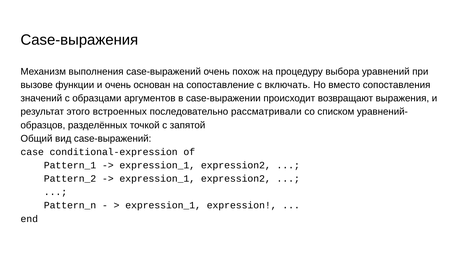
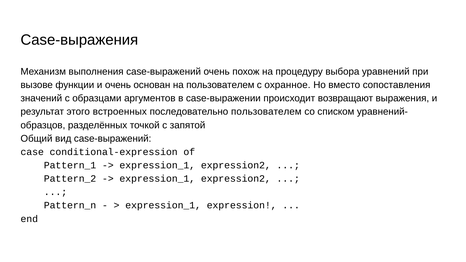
на сопоставление: сопоставление -> пользователем (220, 85)
включать: включать -> охранное (287, 85)
последовательно рассматривали: рассматривали -> пользователем (266, 112)
